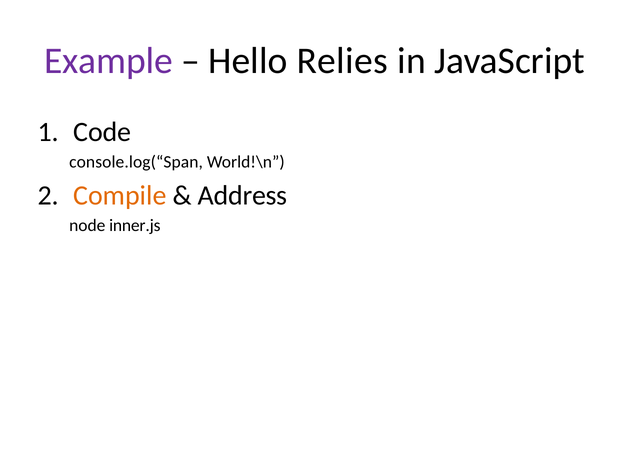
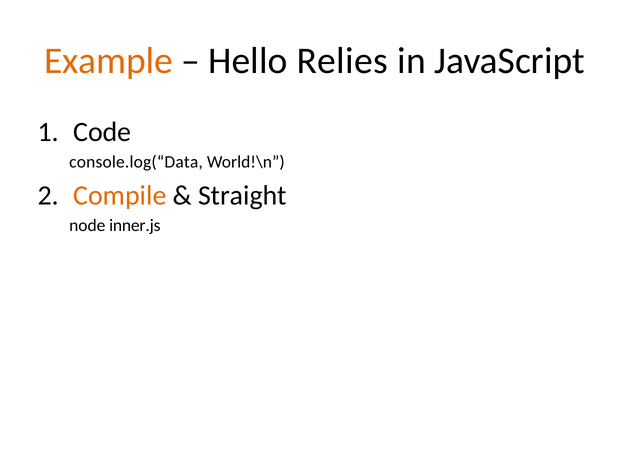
Example colour: purple -> orange (108, 61)
console.log(“Span: console.log(“Span -> console.log(“Data (136, 162)
Address: Address -> Straight (242, 196)
